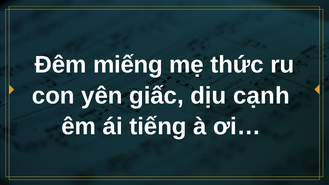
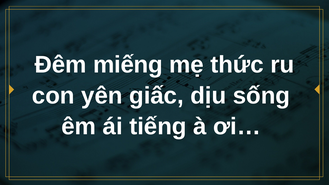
cạnh: cạnh -> sống (262, 96)
